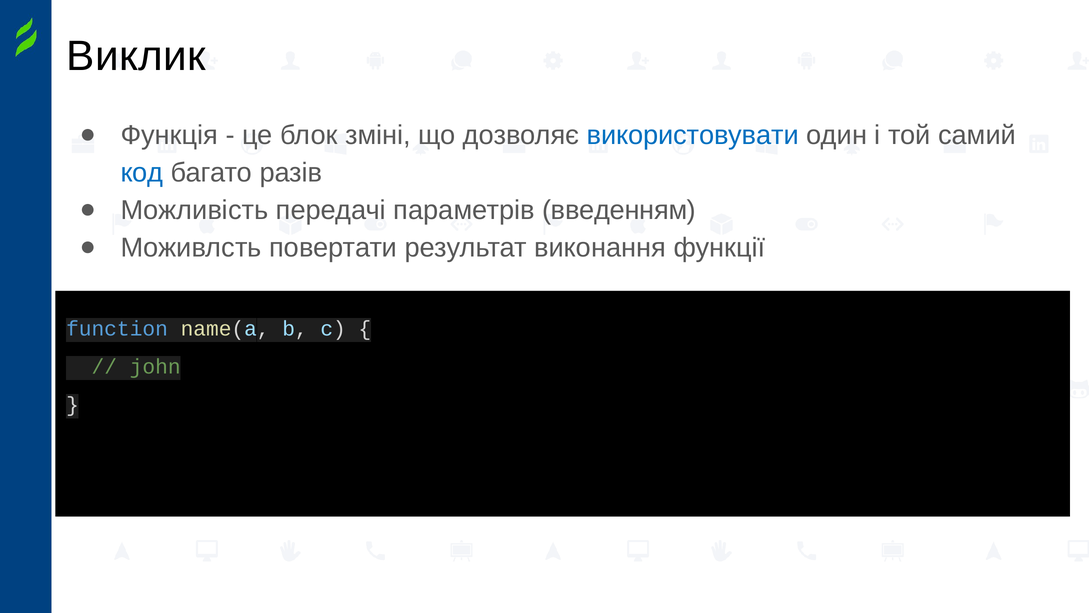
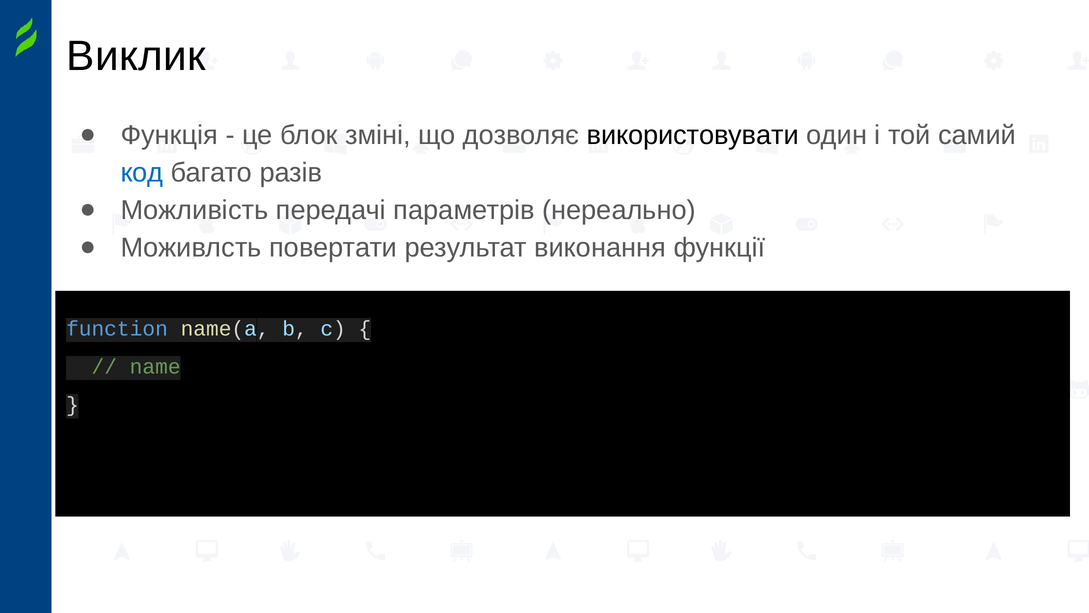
використовувати colour: blue -> black (693, 135)
введенням: введенням -> нереально (619, 210)
john: john -> name (155, 366)
